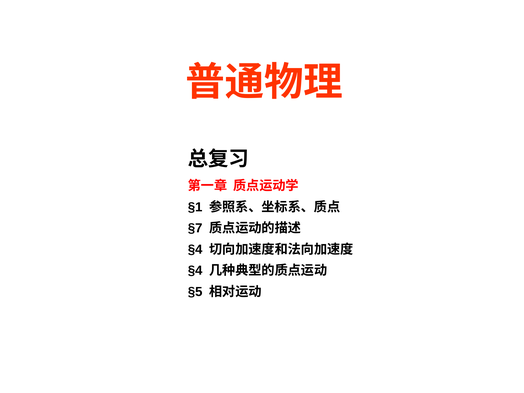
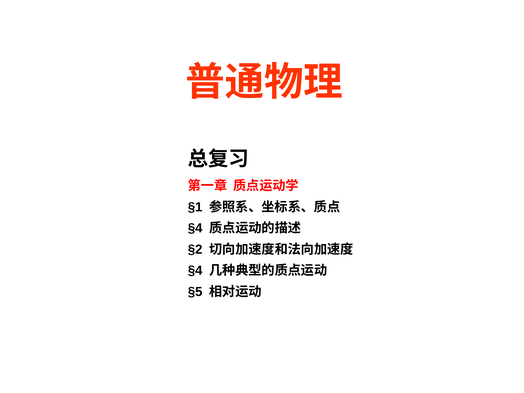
§7: §7 -> §4 (195, 228)
§4: §4 -> §2 (195, 249)
